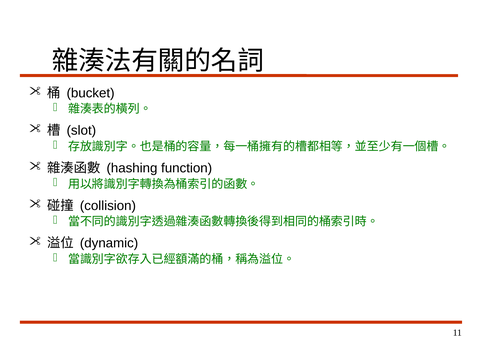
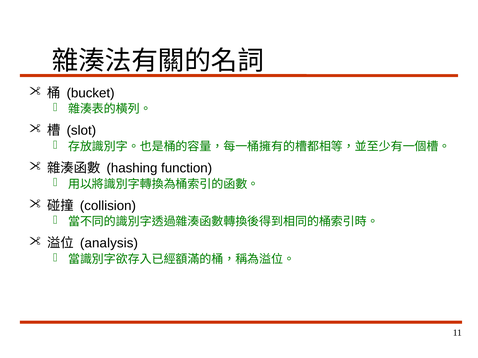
dynamic: dynamic -> analysis (109, 244)
